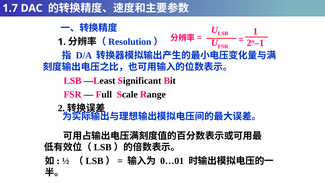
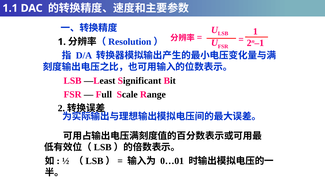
1.7: 1.7 -> 1.1 (10, 8)
